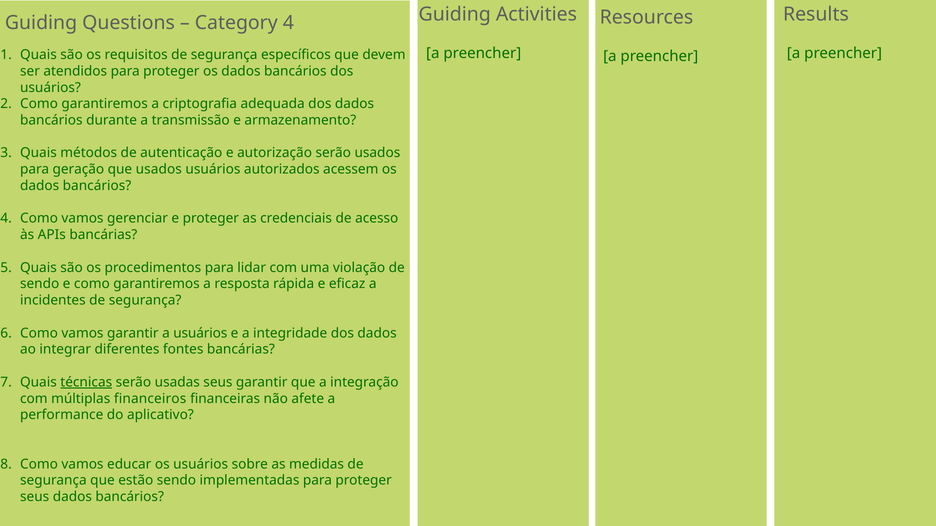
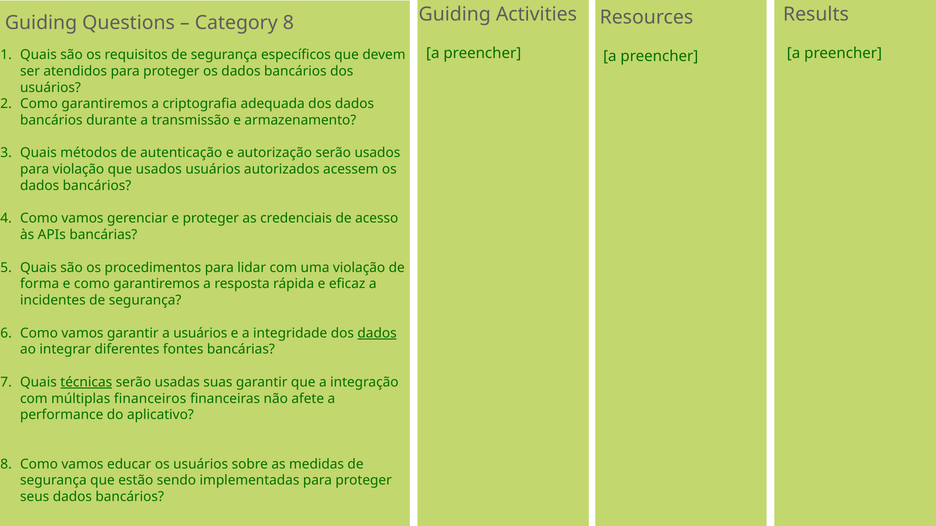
Category 4: 4 -> 8 (288, 23)
para geração: geração -> violação (78, 170)
sendo: sendo -> forma (40, 284)
dados underline: none -> present (377, 333)
usadas seus: seus -> suas (218, 383)
